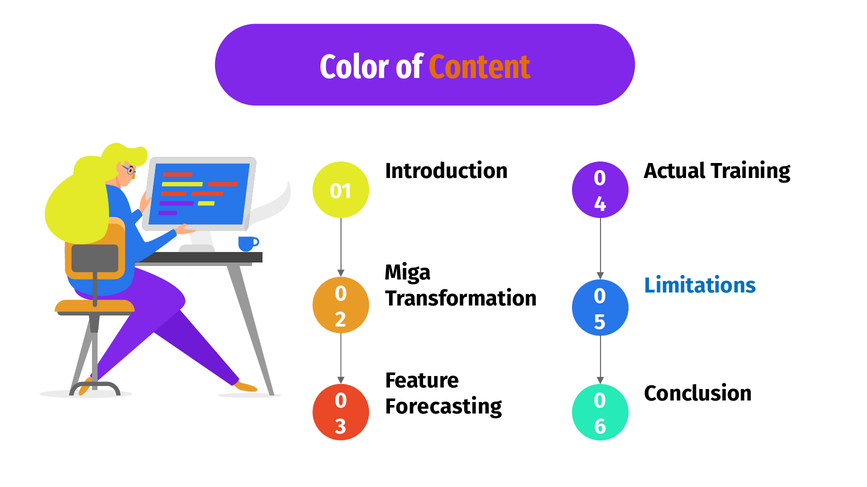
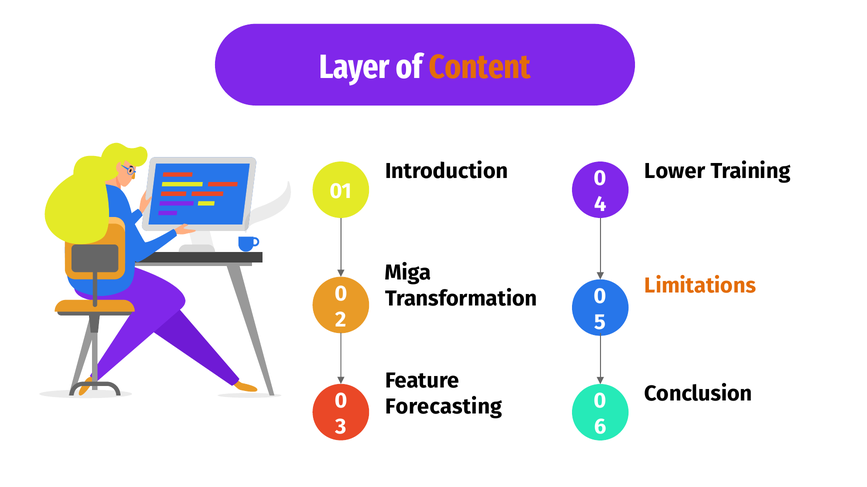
Color: Color -> Layer (355, 67)
Actual: Actual -> Lower (675, 171)
Limitations colour: blue -> orange (700, 286)
